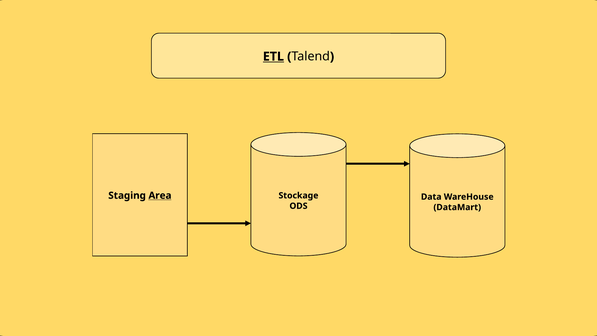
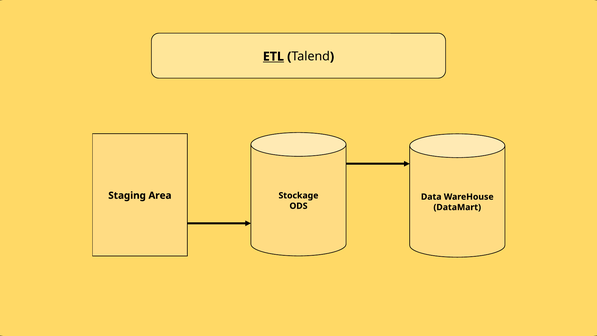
Area underline: present -> none (160, 195)
